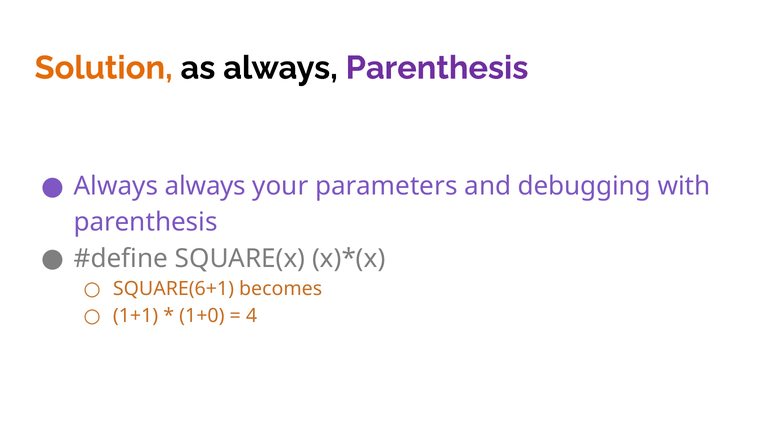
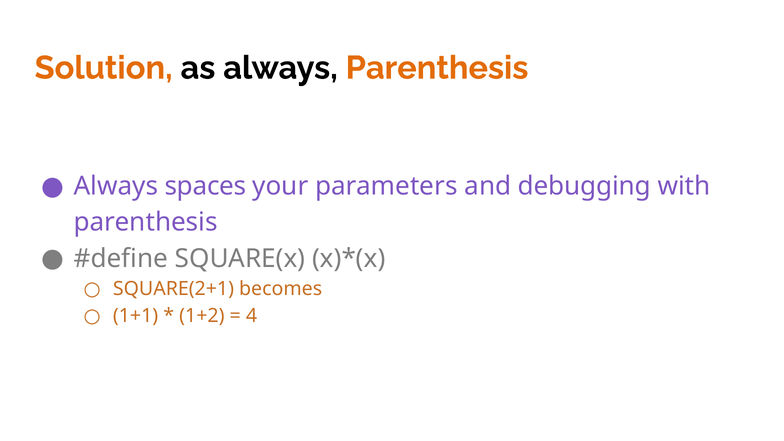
Parenthesis colour: purple -> orange (437, 68)
Always always: always -> spaces (205, 186)
SQUARE(6+1: SQUARE(6+1 -> SQUARE(2+1 (174, 289)
1+0: 1+0 -> 1+2 (202, 316)
